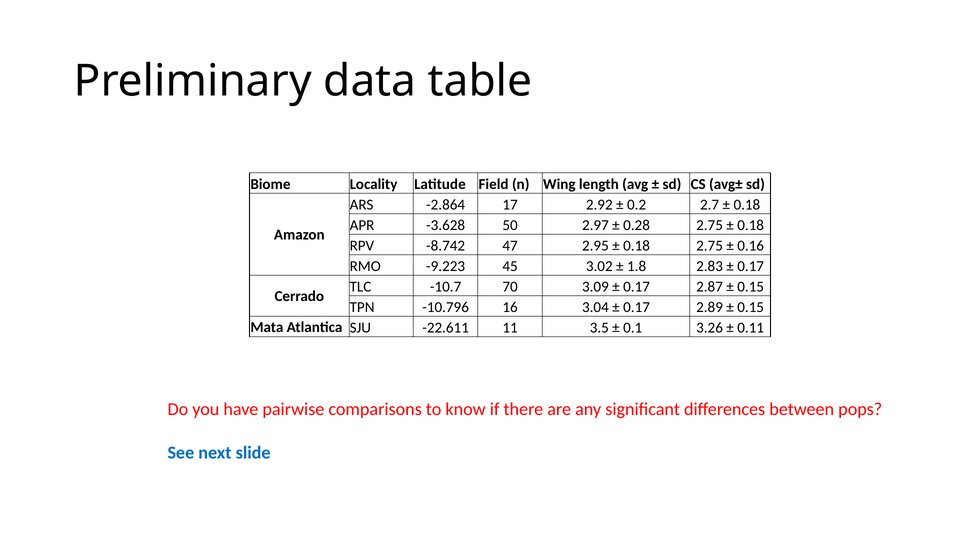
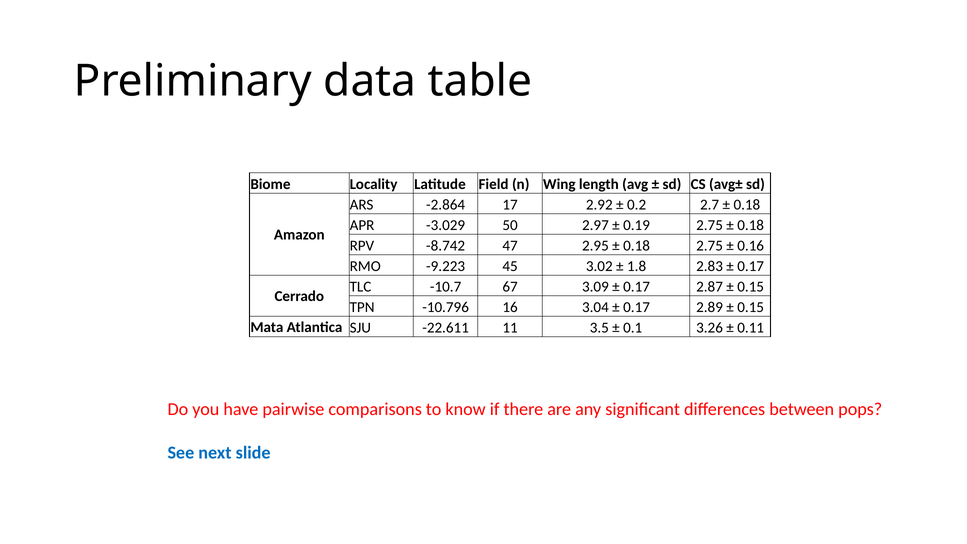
-3.628: -3.628 -> -3.029 (446, 225)
0.28: 0.28 -> 0.19 (637, 225)
70: 70 -> 67 (510, 287)
